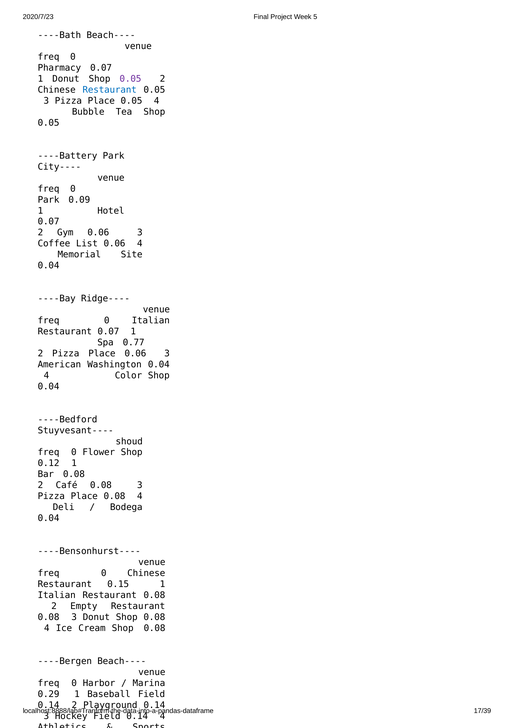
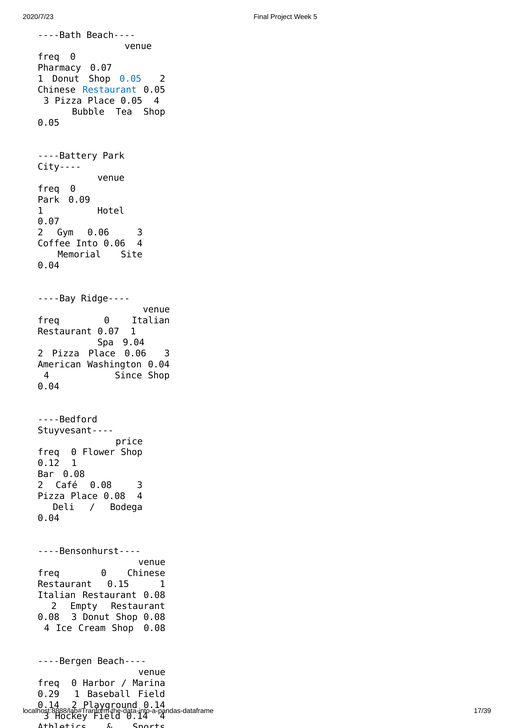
0.05 colour: purple -> blue (130, 79)
List: List -> Into (87, 243)
0.77: 0.77 -> 9.04 (134, 342)
Color: Color -> Since (128, 375)
shoud: shoud -> price (129, 441)
